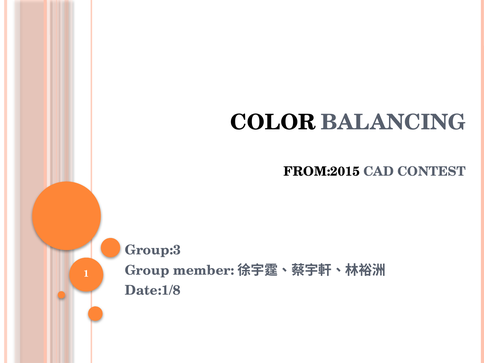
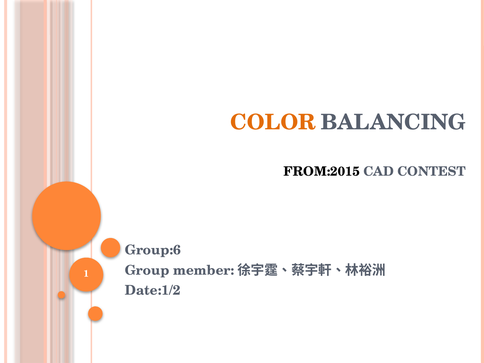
COLOR colour: black -> orange (273, 122)
Group:3: Group:3 -> Group:6 (153, 250)
Date:1/8: Date:1/8 -> Date:1/2 (153, 290)
